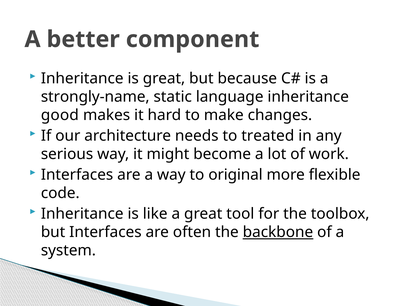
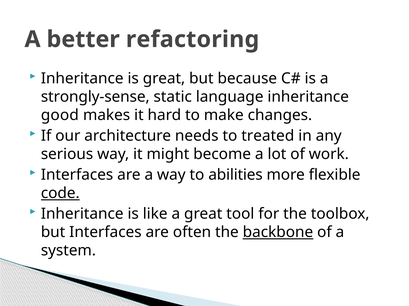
component: component -> refactoring (193, 39)
strongly-name: strongly-name -> strongly-sense (95, 97)
original: original -> abilities (236, 175)
code underline: none -> present (60, 194)
